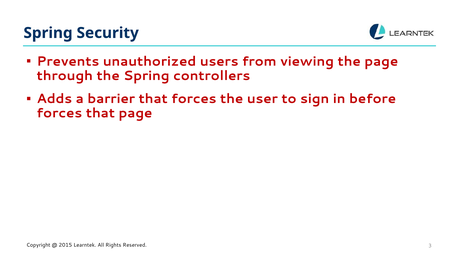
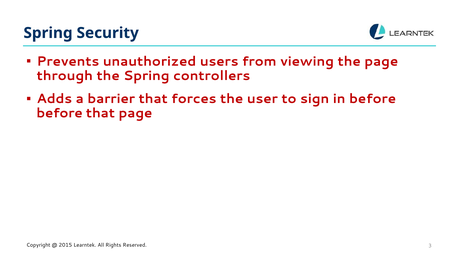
forces: forces -> before (60, 113)
